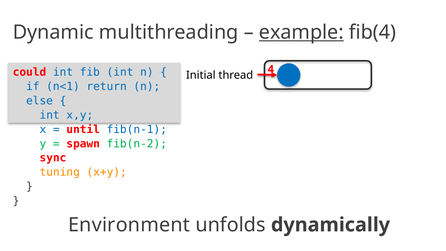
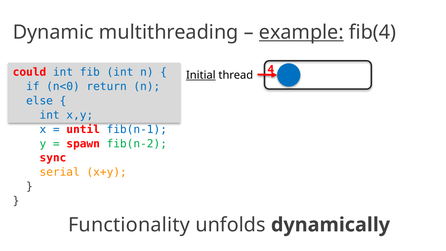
Initial underline: none -> present (201, 75)
n<1: n<1 -> n<0 (63, 87)
tuning: tuning -> serial (60, 172)
Environment: Environment -> Functionality (129, 225)
